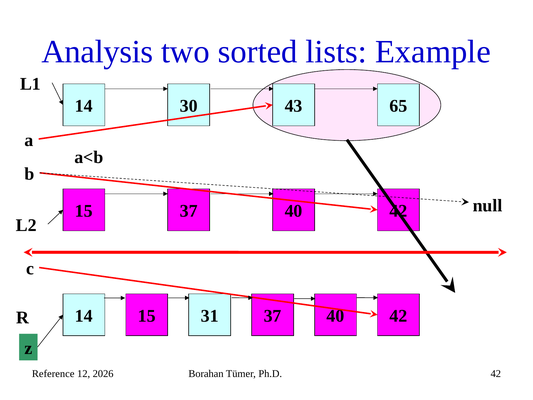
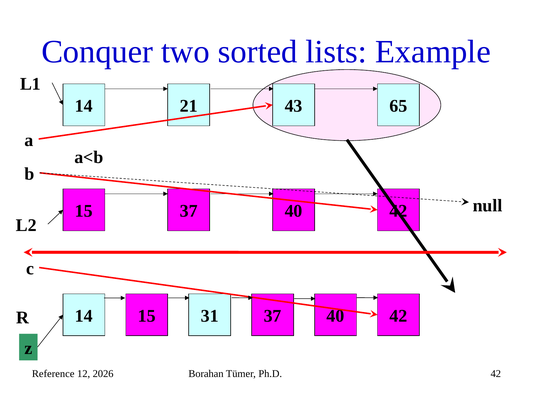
Analysis: Analysis -> Conquer (97, 52)
30: 30 -> 21 (189, 106)
